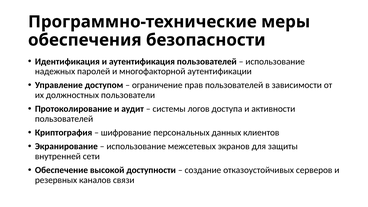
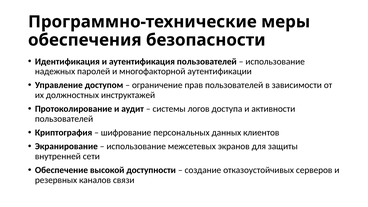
пользователи: пользователи -> инструктажей (128, 95)
